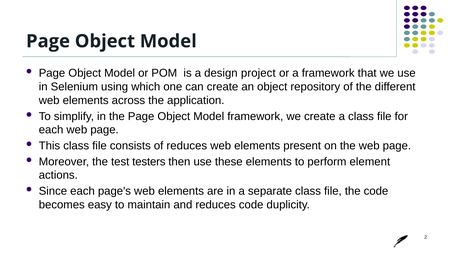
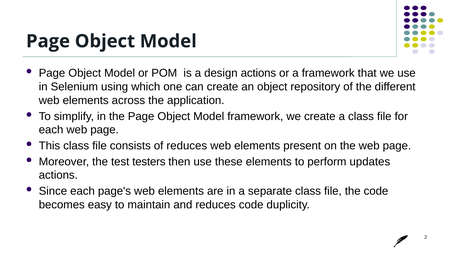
design project: project -> actions (258, 73)
element: element -> updates (370, 161)
